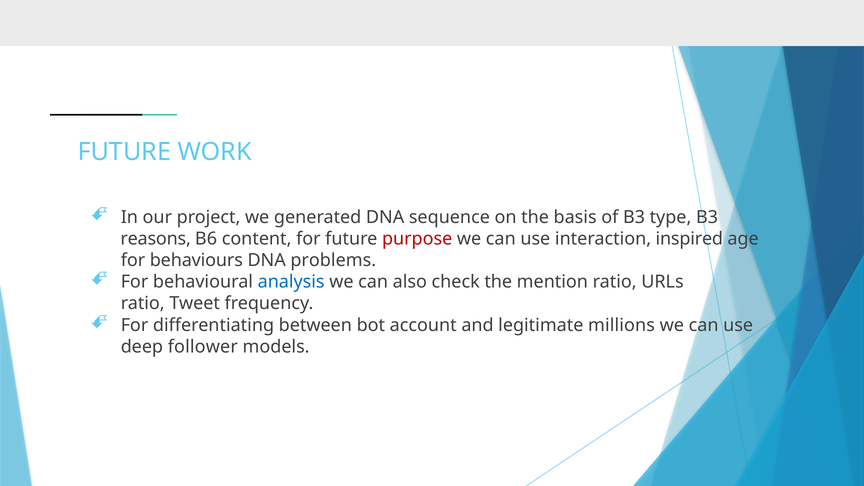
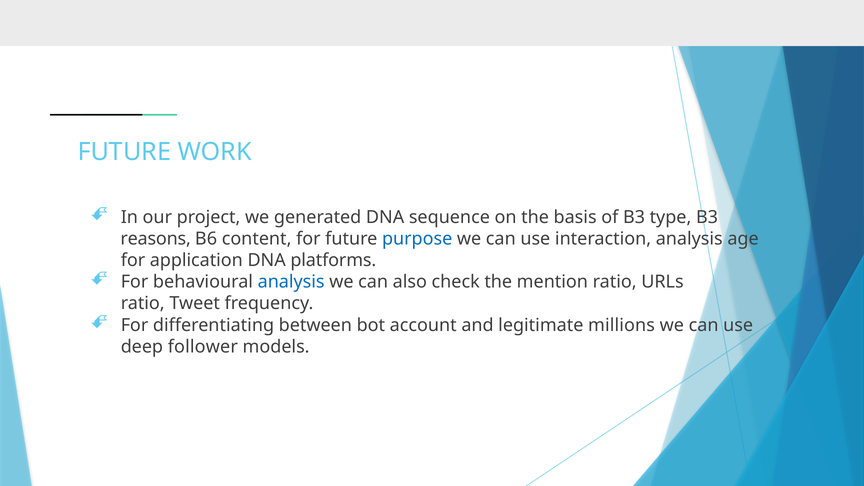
purpose colour: red -> blue (417, 239)
interaction inspired: inspired -> analysis (689, 239)
behaviours: behaviours -> application (196, 260)
problems: problems -> platforms (333, 260)
